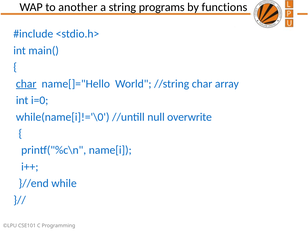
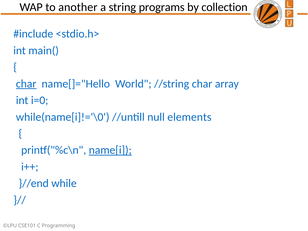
functions: functions -> collection (224, 7)
overwrite: overwrite -> elements (189, 117)
name[i underline: none -> present (110, 150)
